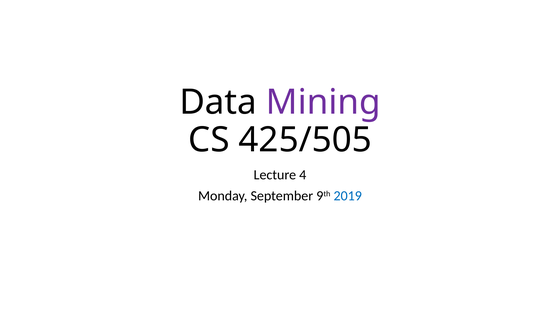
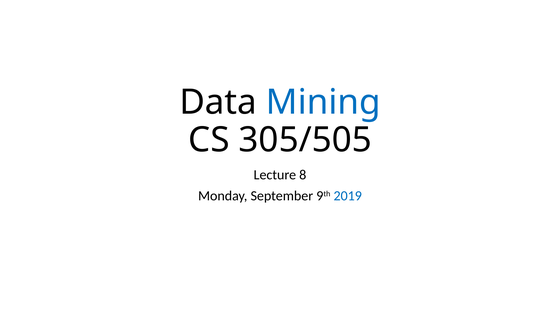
Mining colour: purple -> blue (323, 102)
425/505: 425/505 -> 305/505 (305, 140)
4: 4 -> 8 (303, 175)
